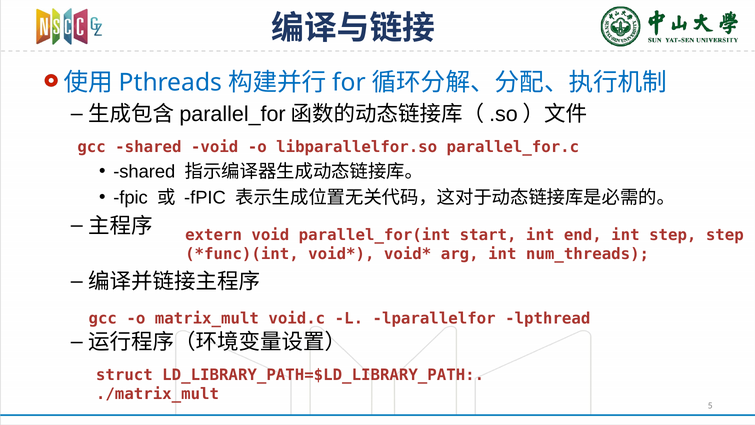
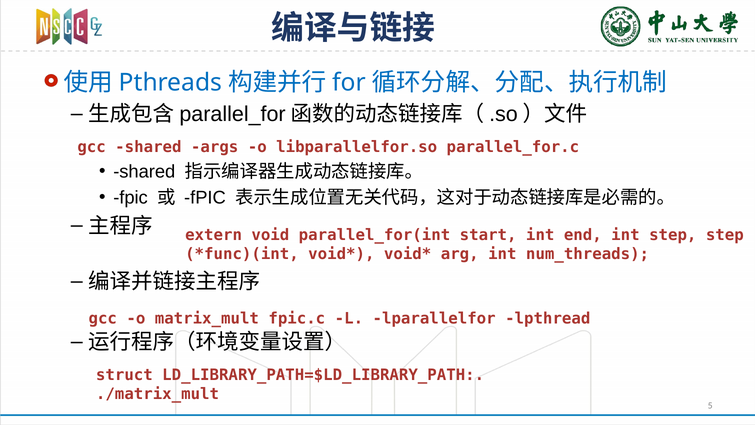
shared void: void -> args (215, 147)
void.c: void.c -> fpic.c (297, 318)
